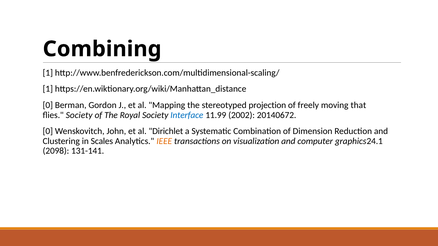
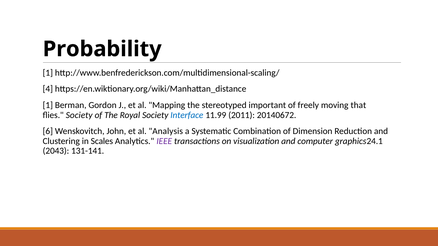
Combining: Combining -> Probability (102, 49)
1: 1 -> 4 (48, 89)
0: 0 -> 1 (48, 105)
projection: projection -> important (267, 105)
2002: 2002 -> 2011 (242, 115)
0: 0 -> 6 (48, 131)
Dirichlet: Dirichlet -> Analysis (166, 131)
IEEE colour: orange -> purple (164, 141)
2098: 2098 -> 2043 (56, 151)
